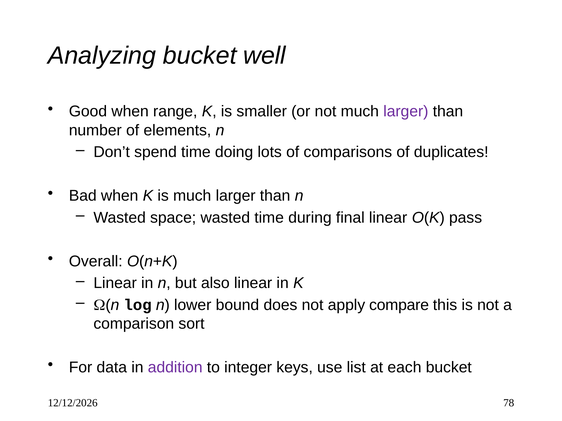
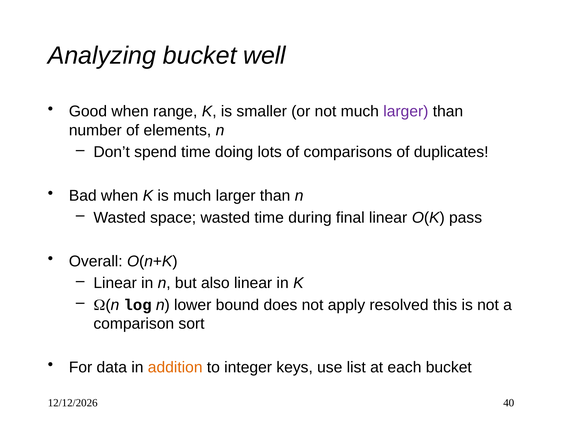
compare: compare -> resolved (399, 305)
addition colour: purple -> orange (175, 368)
78: 78 -> 40 (509, 404)
